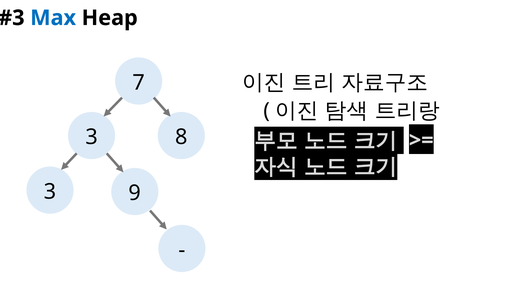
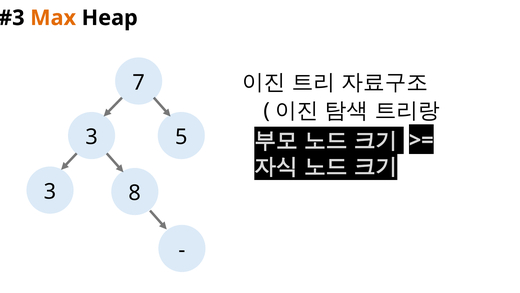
Max colour: blue -> orange (53, 18)
8: 8 -> 5 (181, 137)
9: 9 -> 8 (135, 193)
